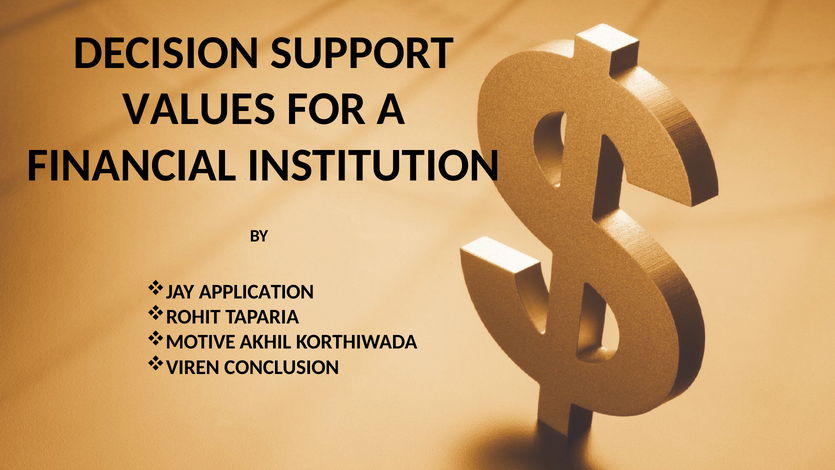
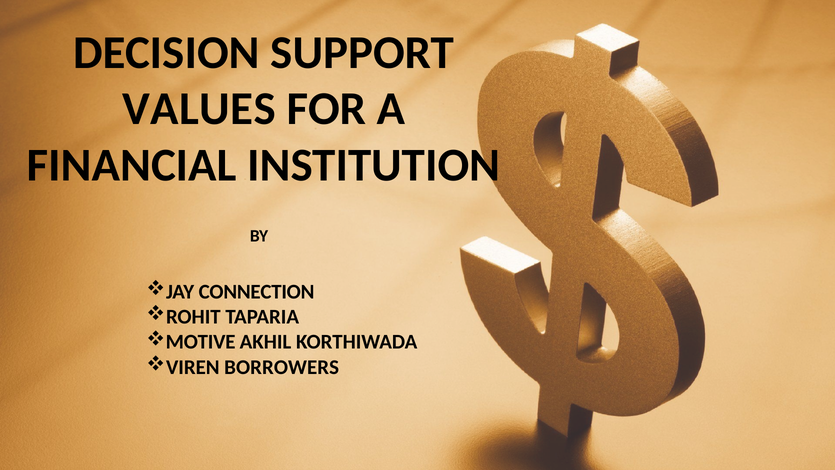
APPLICATION: APPLICATION -> CONNECTION (257, 292)
CONCLUSION: CONCLUSION -> BORROWERS (282, 367)
